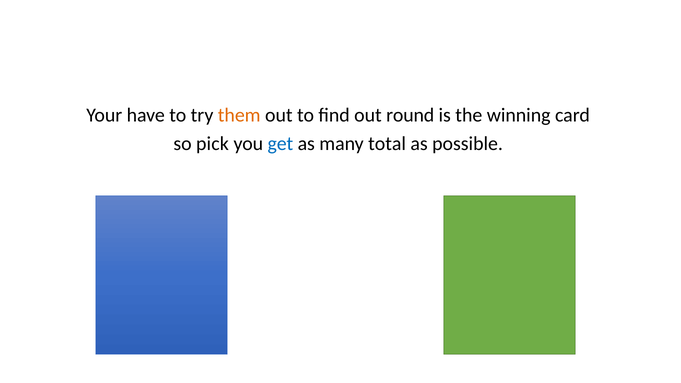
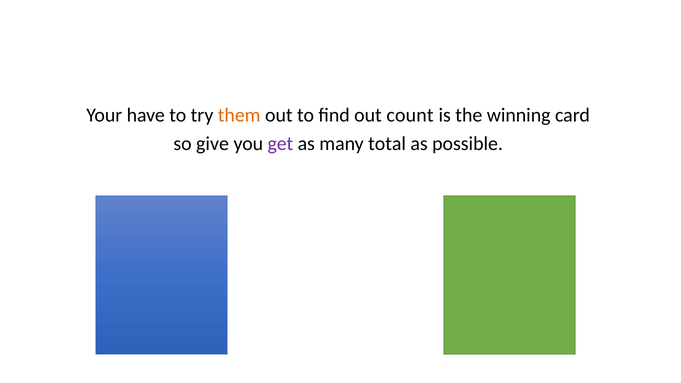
round: round -> count (410, 115)
pick: pick -> give (213, 144)
get colour: blue -> purple (280, 144)
